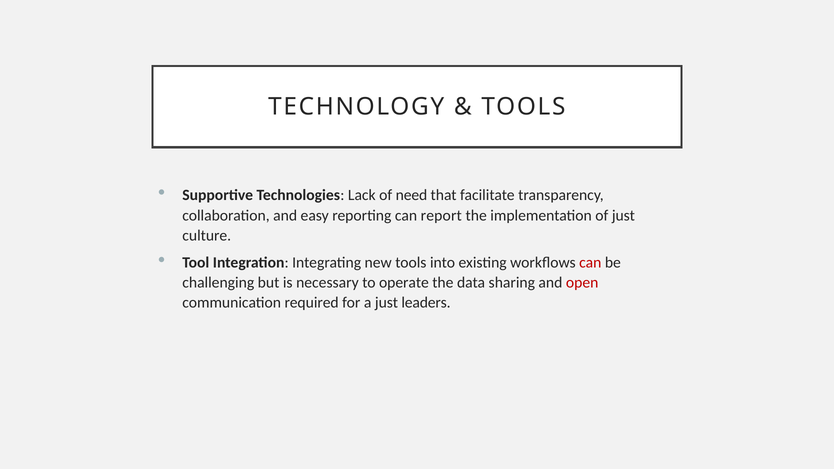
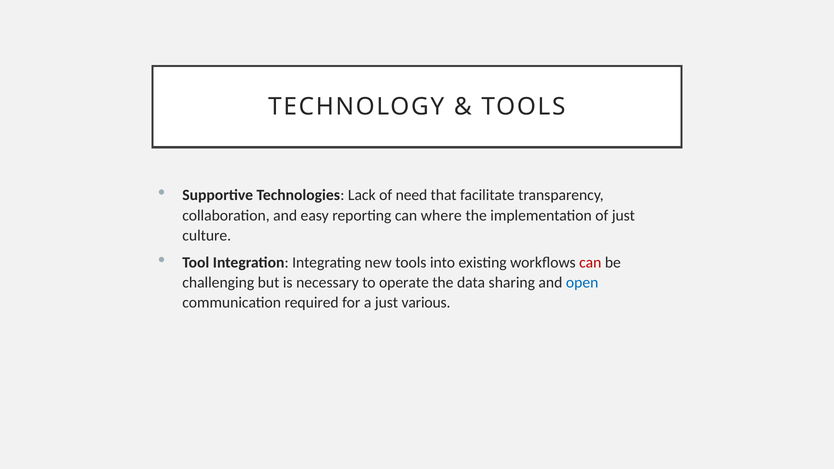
report: report -> where (441, 215)
open colour: red -> blue (582, 283)
leaders: leaders -> various (426, 303)
